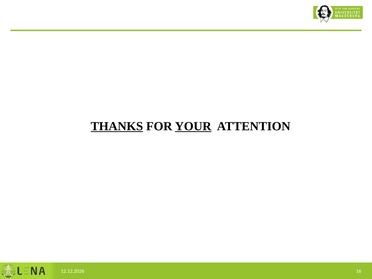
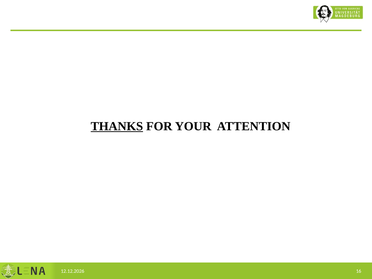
YOUR underline: present -> none (193, 126)
